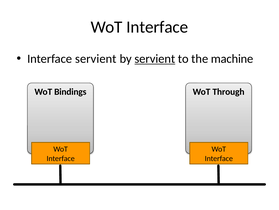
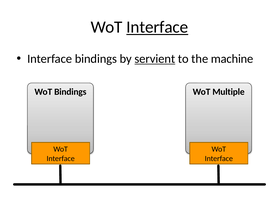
Interface underline: none -> present (157, 27)
Interface servient: servient -> bindings (96, 59)
Through: Through -> Multiple (229, 91)
